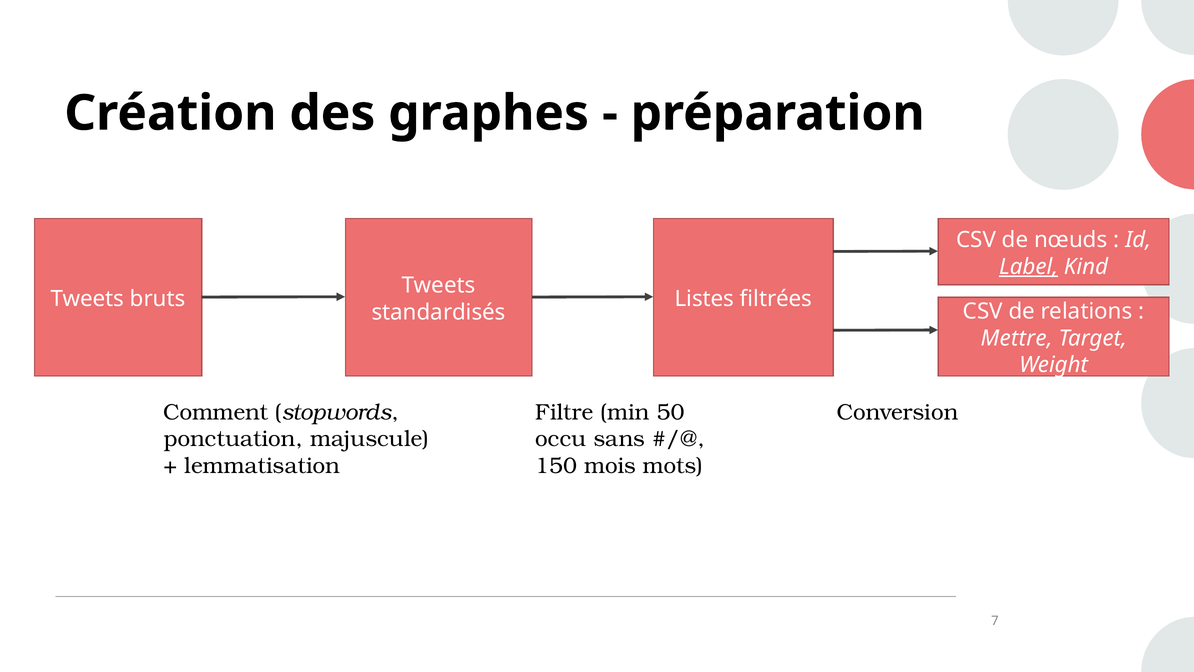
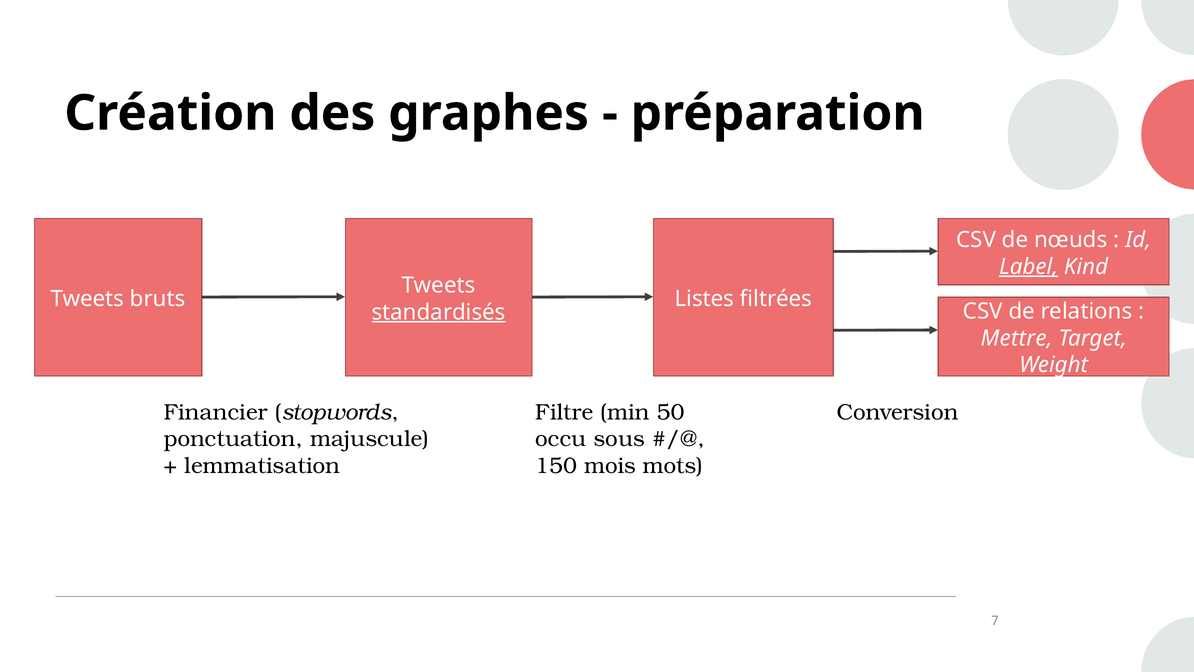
standardisés underline: none -> present (439, 312)
Comment: Comment -> Financier (216, 412)
sans: sans -> sous (619, 439)
